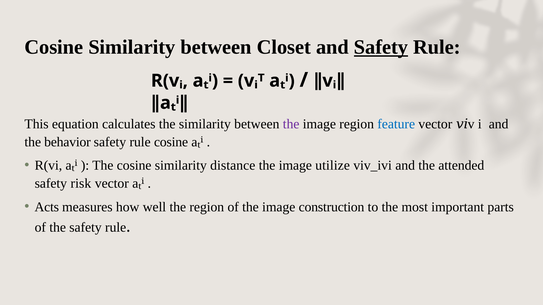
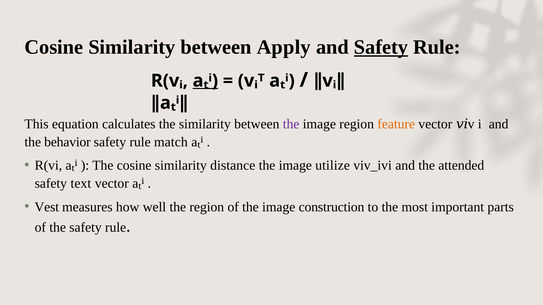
Closet: Closet -> Apply (284, 47)
aₜⁱ underline: none -> present (205, 81)
feature colour: blue -> orange (396, 124)
rule cosine: cosine -> match (171, 142)
risk: risk -> text (81, 184)
Acts: Acts -> Vest (47, 207)
